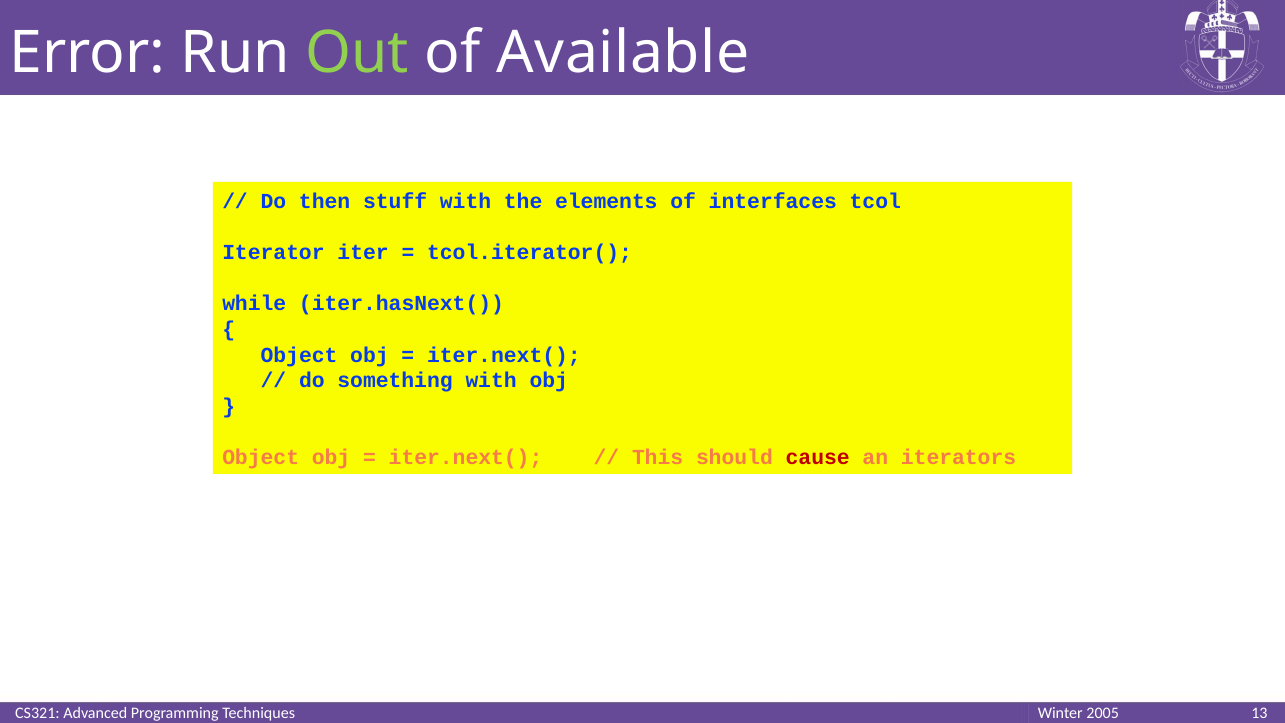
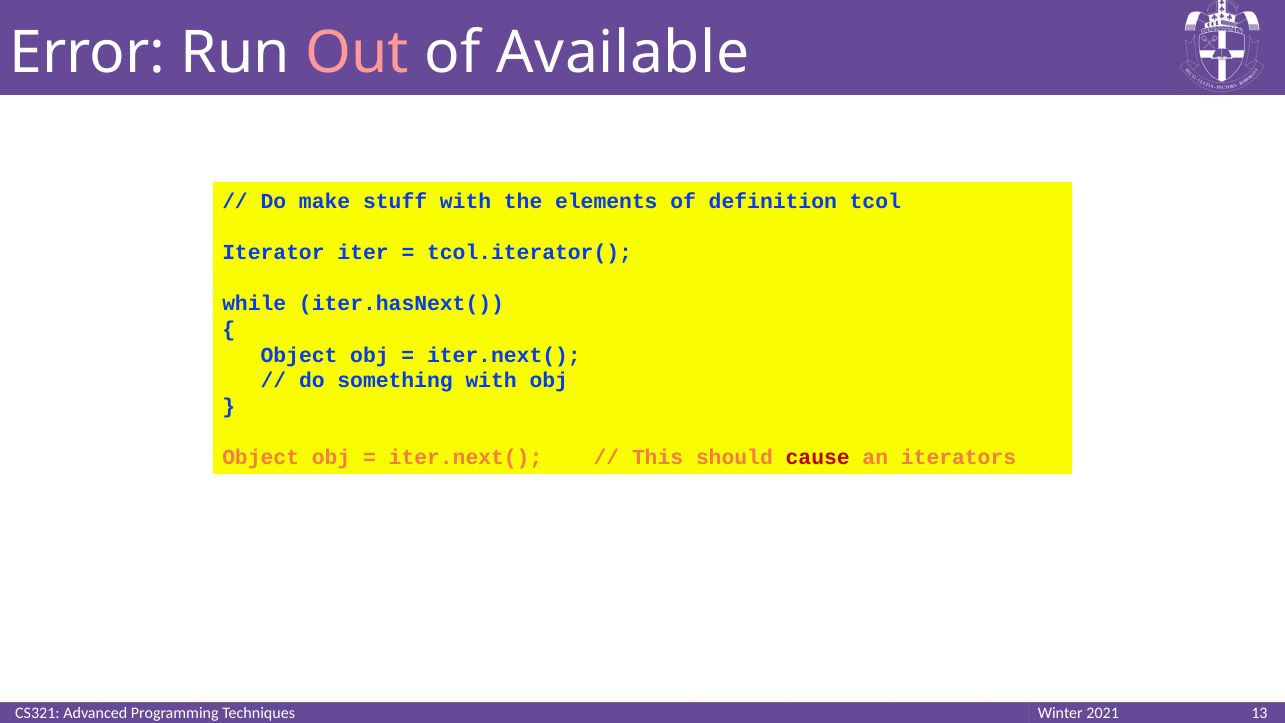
Out colour: light green -> pink (357, 53)
then: then -> make (325, 201)
interfaces: interfaces -> definition (773, 201)
2005: 2005 -> 2021 (1103, 713)
